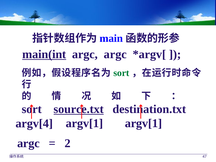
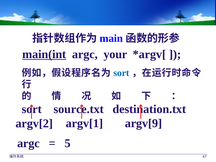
argc argc: argc -> your (115, 54)
sort colour: green -> blue (121, 73)
source.txt underline: present -> none (79, 109)
argv[4: argv[4 -> argv[2 (34, 123)
argv[1 argv[1: argv[1 -> argv[9 (143, 123)
2: 2 -> 5 (68, 143)
